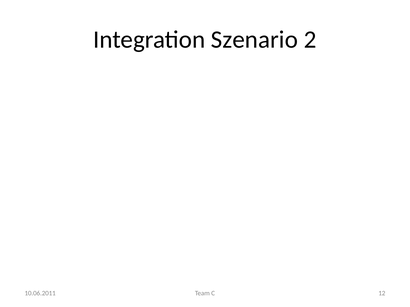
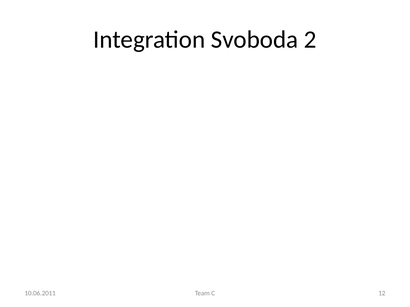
Szenario: Szenario -> Svoboda (255, 40)
